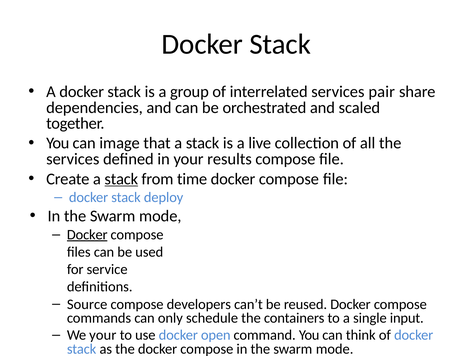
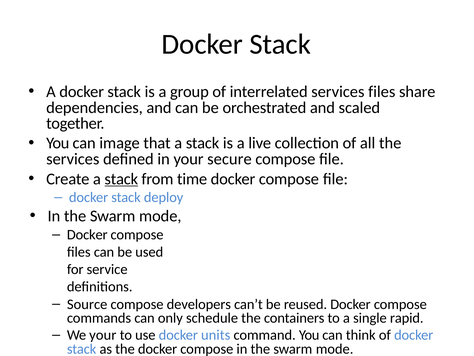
services pair: pair -> files (382, 92)
results: results -> secure (229, 159)
Docker underline: present -> none (87, 234)
input: input -> rapid (407, 318)
open: open -> units (216, 335)
